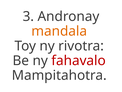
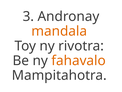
fahavalo colour: red -> orange (79, 60)
